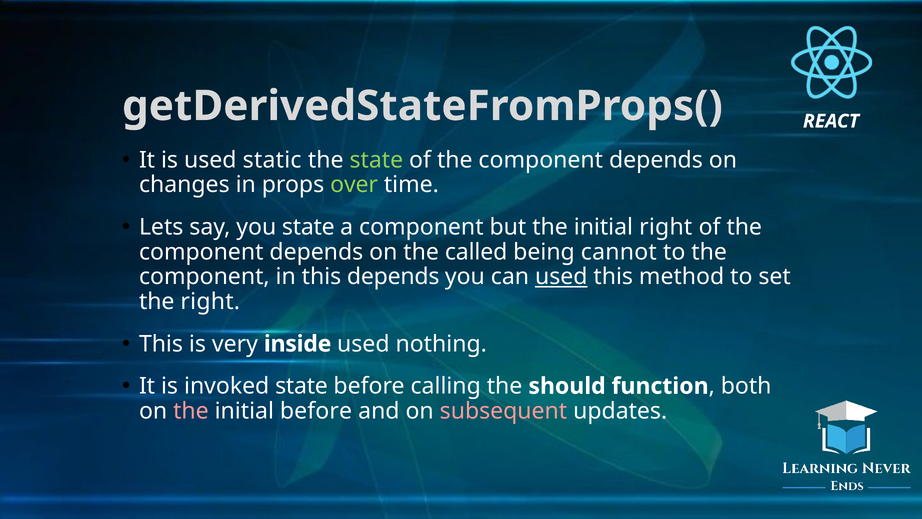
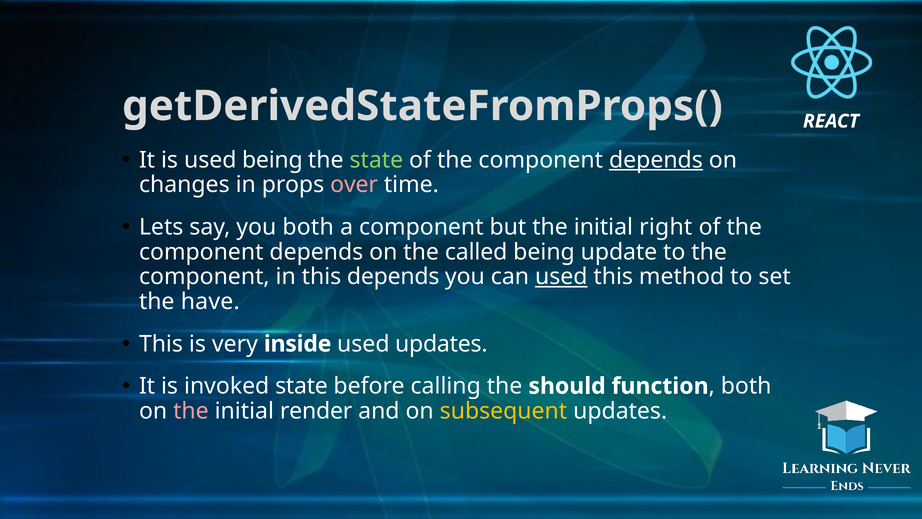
used static: static -> being (272, 160)
depends underline: none -> present (656, 160)
over colour: light green -> pink (354, 185)
you state: state -> both (308, 227)
cannot: cannot -> update (619, 252)
the right: right -> have (210, 302)
used nothing: nothing -> updates (441, 344)
initial before: before -> render (316, 411)
subsequent colour: pink -> yellow (503, 411)
